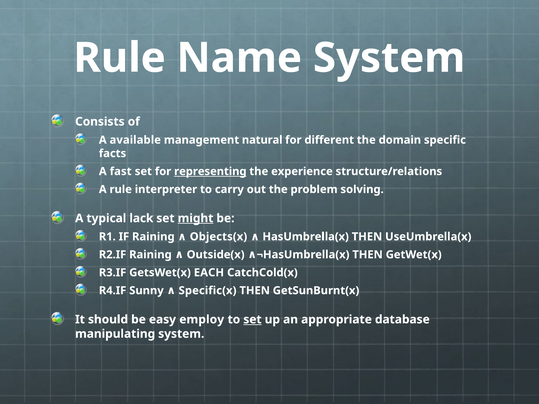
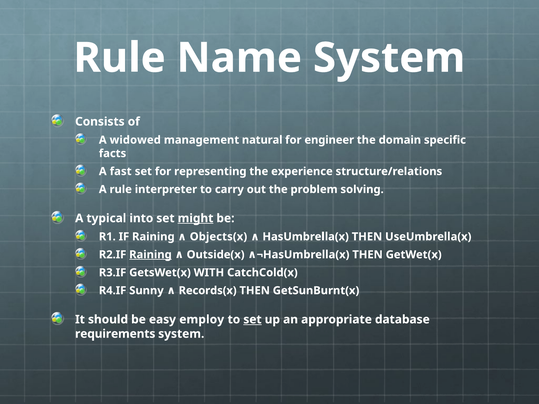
available: available -> widowed (135, 140)
different: different -> engineer (329, 140)
representing underline: present -> none (210, 171)
lack: lack -> into (141, 218)
Raining underline: none -> present (150, 255)
EACH: EACH -> WITH (209, 273)
Specific(x: Specific(x -> Records(x (208, 291)
manipulating: manipulating -> requirements (115, 334)
